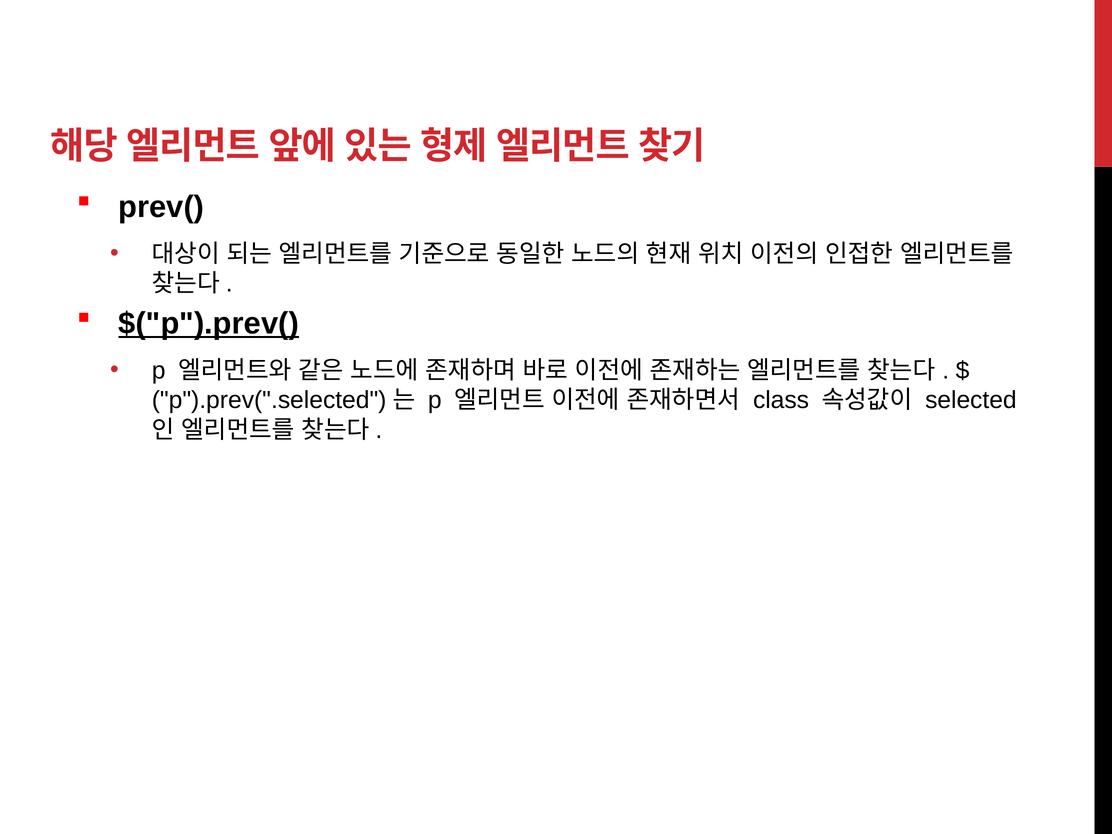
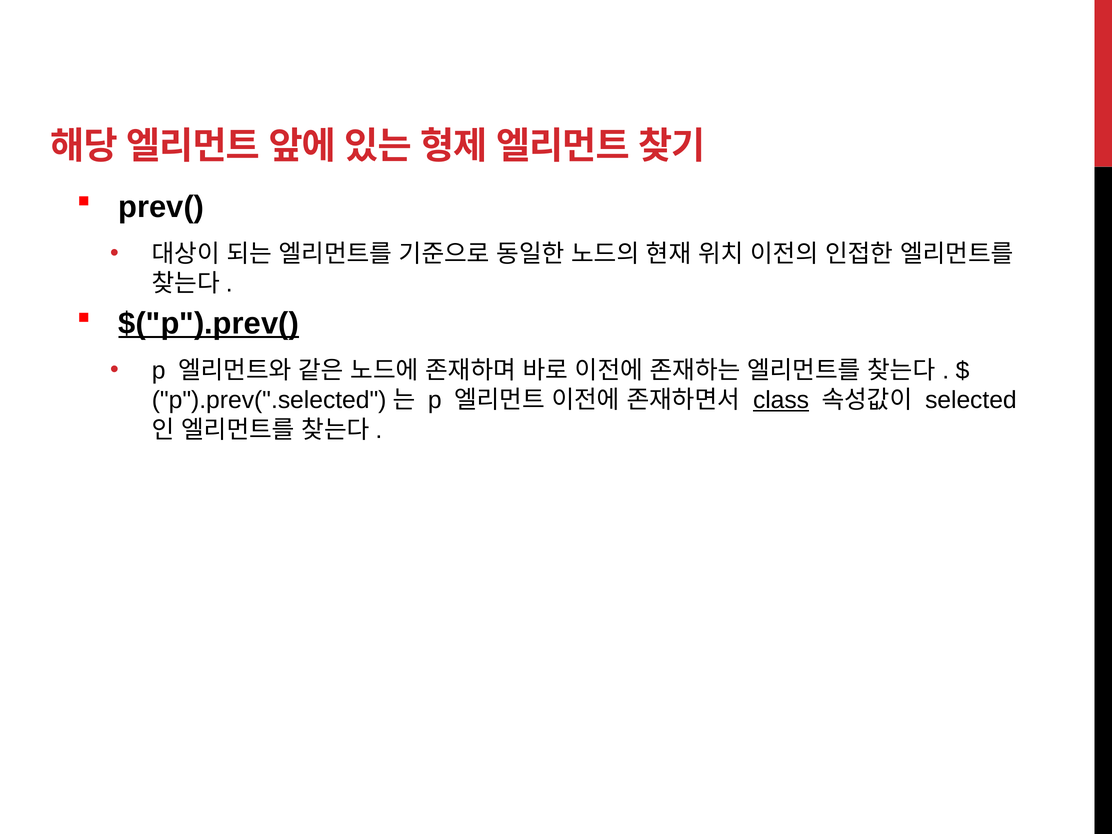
class underline: none -> present (781, 400)
